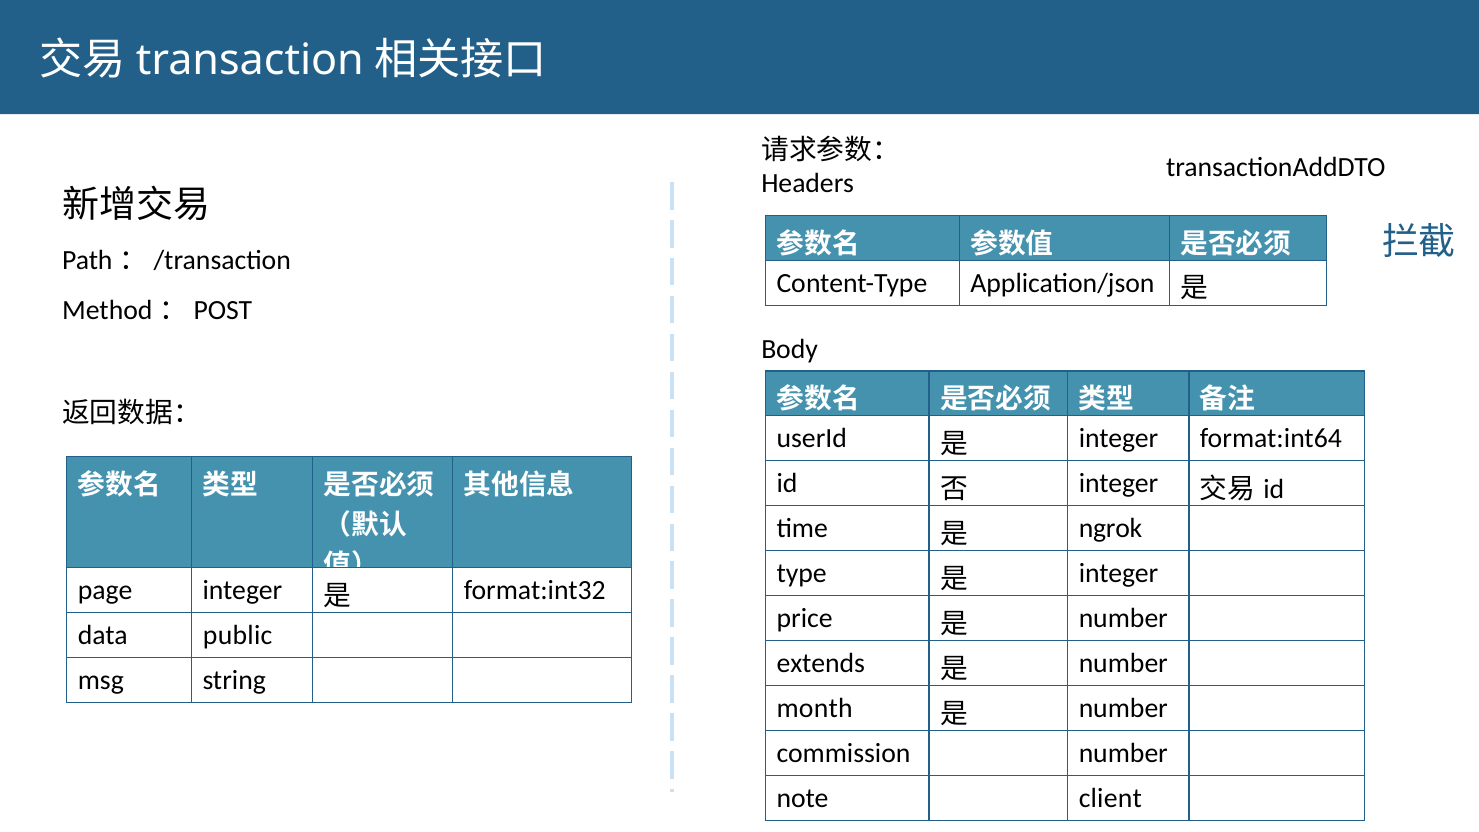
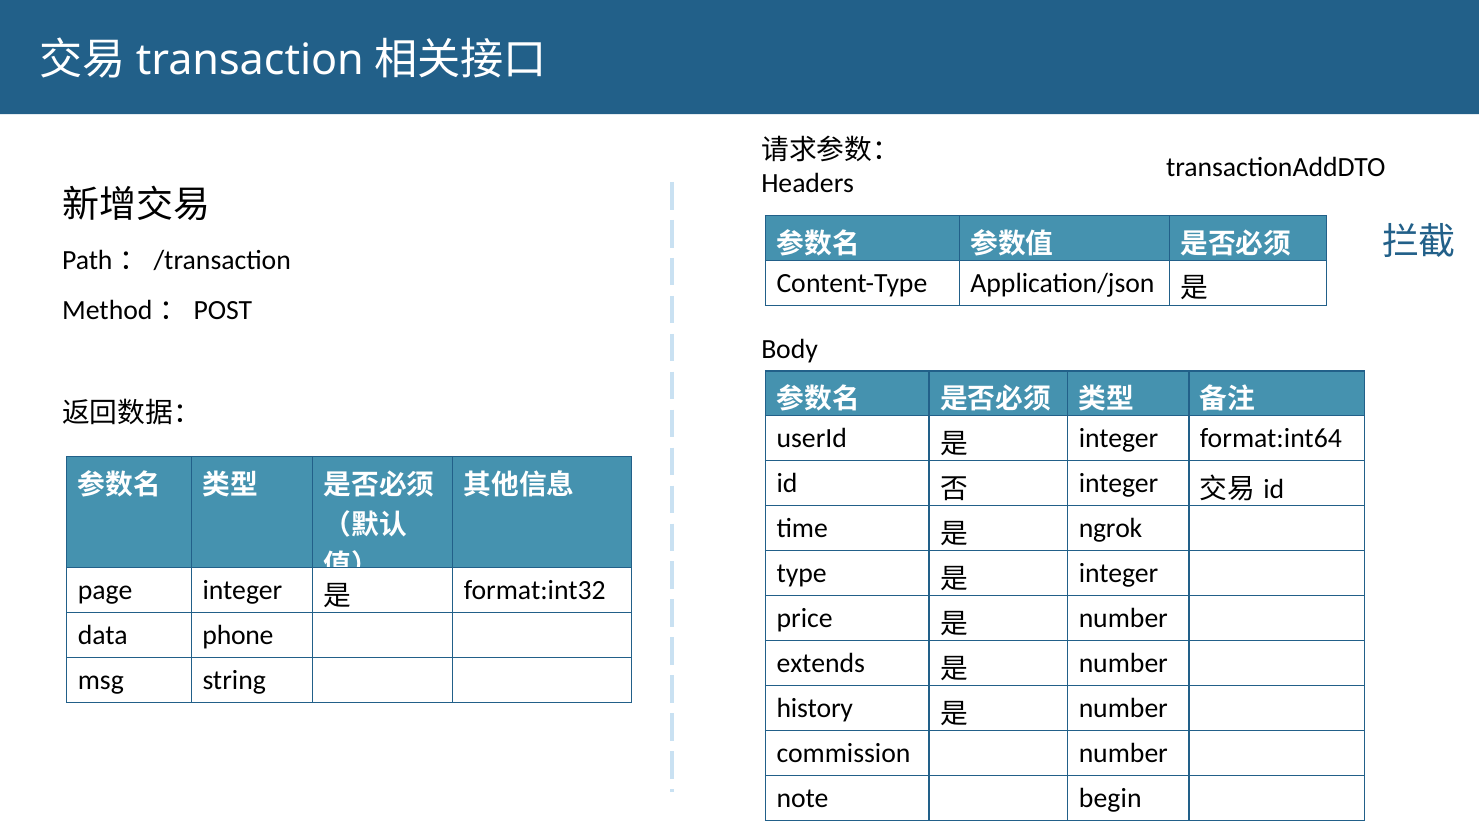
public: public -> phone (238, 635)
month: month -> history (815, 708)
client: client -> begin (1110, 798)
